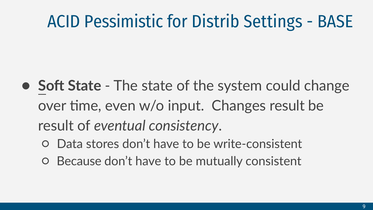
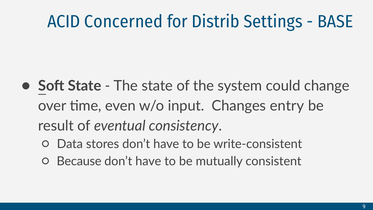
Pessimistic: Pessimistic -> Concerned (123, 22)
Changes result: result -> entry (287, 106)
